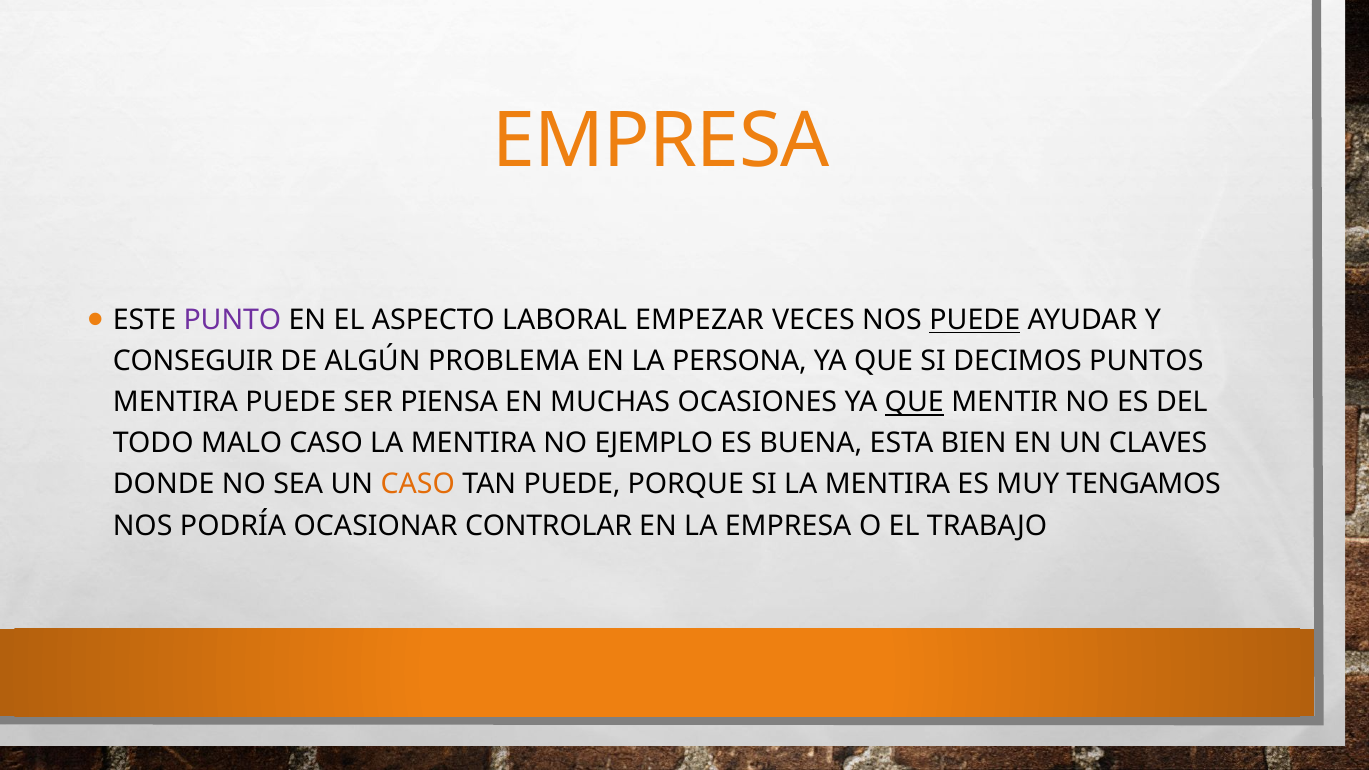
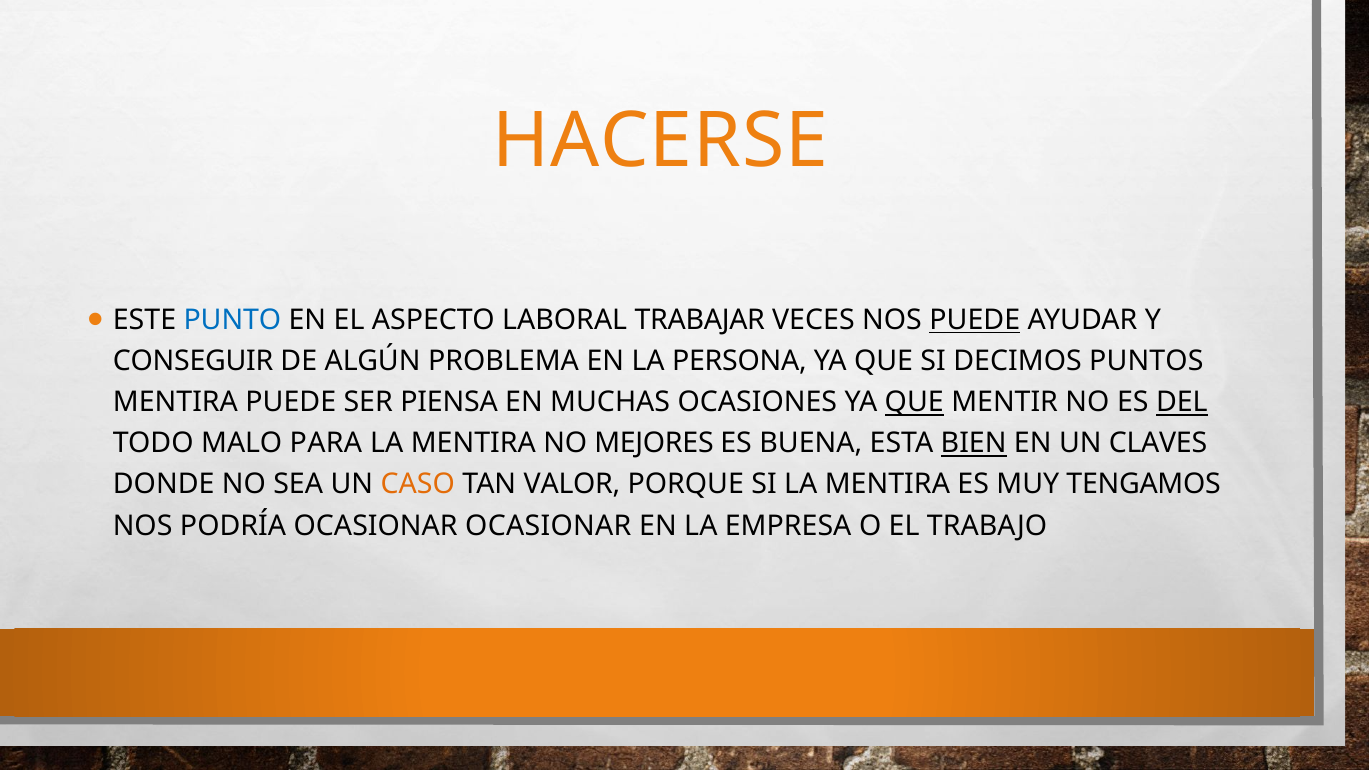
EMPRESA: EMPRESA -> HACERSE (660, 141)
PUNTO colour: purple -> blue (232, 320)
EMPEZAR: EMPEZAR -> TRABAJAR (700, 320)
DEL underline: none -> present (1182, 402)
MALO CASO: CASO -> PARA (326, 444)
EJEMPLO: EJEMPLO -> MEJORES (654, 444)
BIEN underline: none -> present (974, 444)
TAN PUEDE: PUEDE -> VALOR (572, 485)
OCASIONAR CONTROLAR: CONTROLAR -> OCASIONAR (548, 526)
